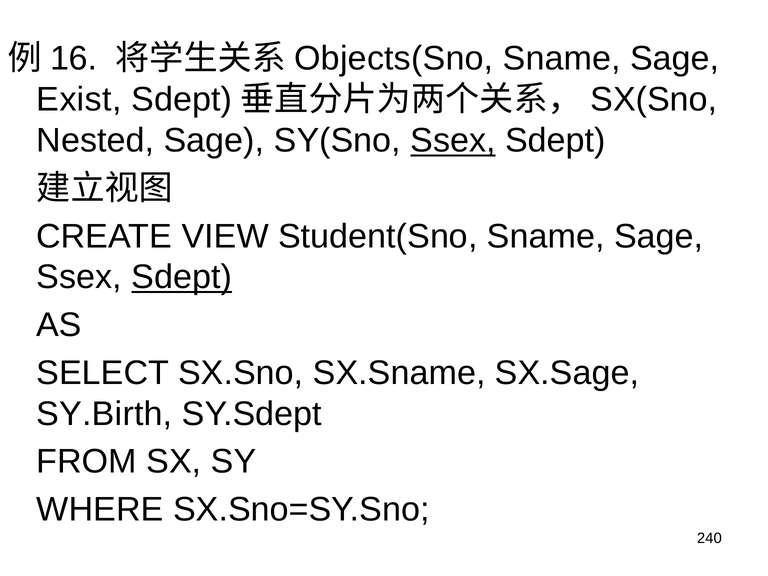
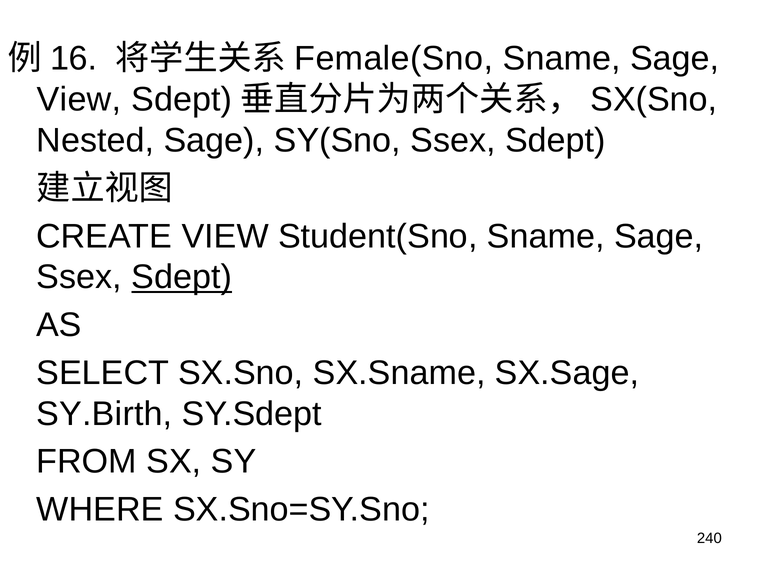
Objects(Sno: Objects(Sno -> Female(Sno (394, 59)
Exist: Exist -> View (79, 100)
Ssex underline: present -> none (453, 141)
